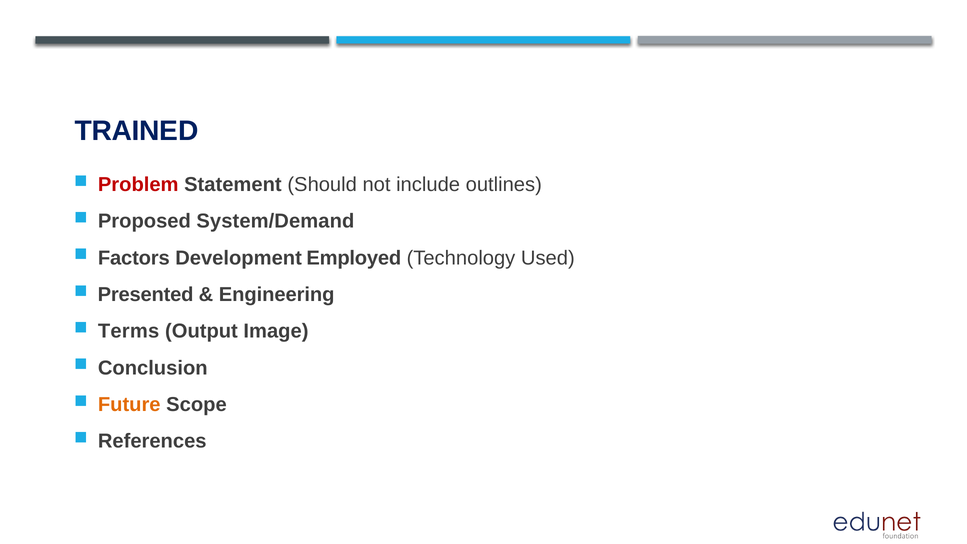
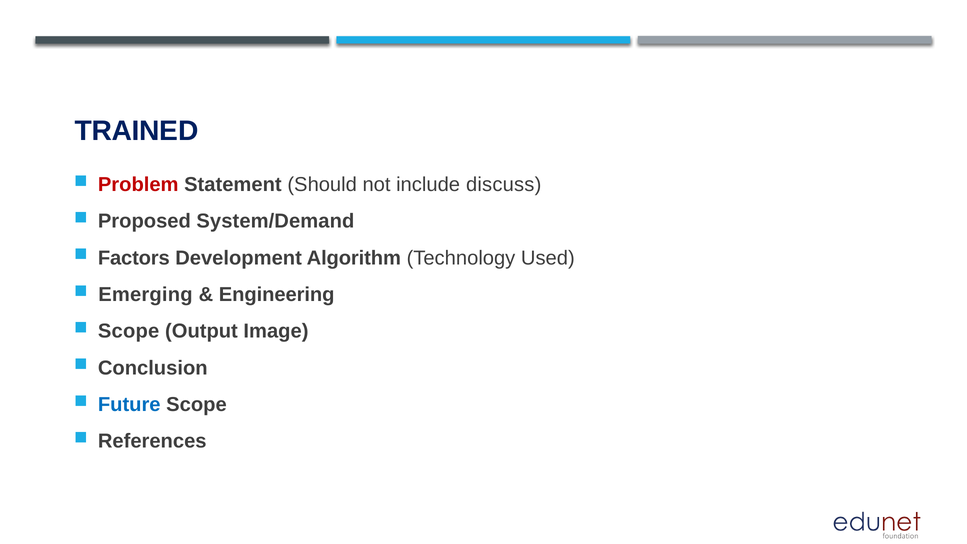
outlines: outlines -> discuss (504, 185)
Employed: Employed -> Algorithm (354, 258)
Presented: Presented -> Emerging (145, 295)
Terms: Terms -> Scope (129, 331)
Future colour: orange -> blue (129, 405)
